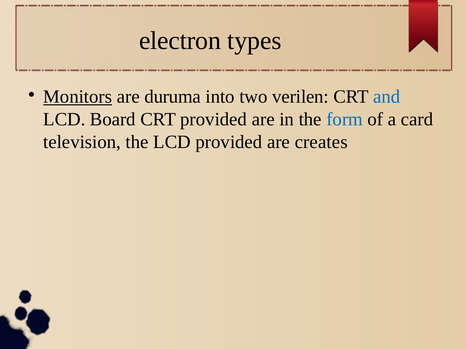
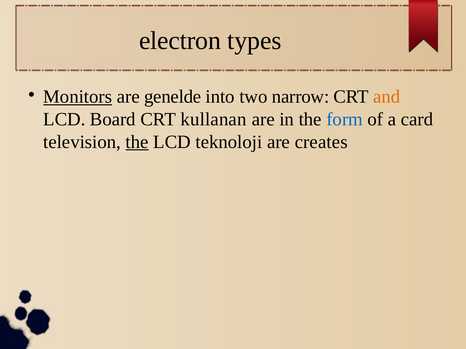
duruma: duruma -> genelde (173, 97)
verilen: verilen -> narrow (301, 97)
and colour: blue -> orange (387, 97)
CRT provided: provided -> kullanan (214, 119)
the underline: none -> present (137, 142)
LCD provided: provided -> teknoloji (229, 142)
